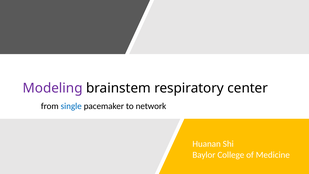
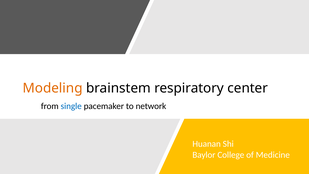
Modeling colour: purple -> orange (53, 88)
